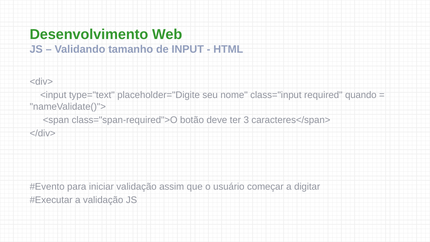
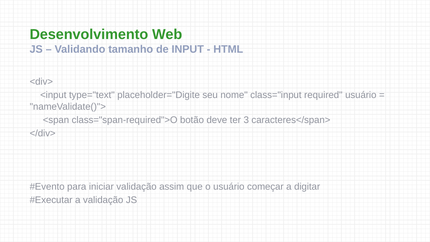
required quando: quando -> usuário (361, 95)
